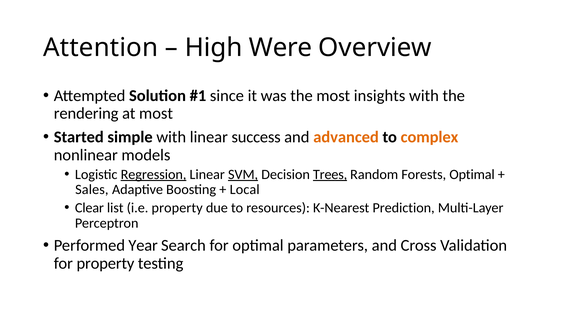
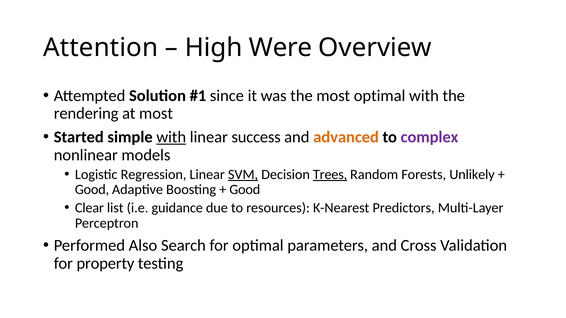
most insights: insights -> optimal (380, 96)
with underline: none -> present (171, 137)
complex colour: orange -> purple (429, 137)
Regression underline: present -> none (154, 175)
Forests Optimal: Optimal -> Unlikely (472, 175)
Sales: Sales -> Good (92, 190)
Local: Local -> Good (245, 190)
i.e property: property -> guidance (177, 208)
Prediction: Prediction -> Predictors (404, 208)
Year: Year -> Also (143, 246)
